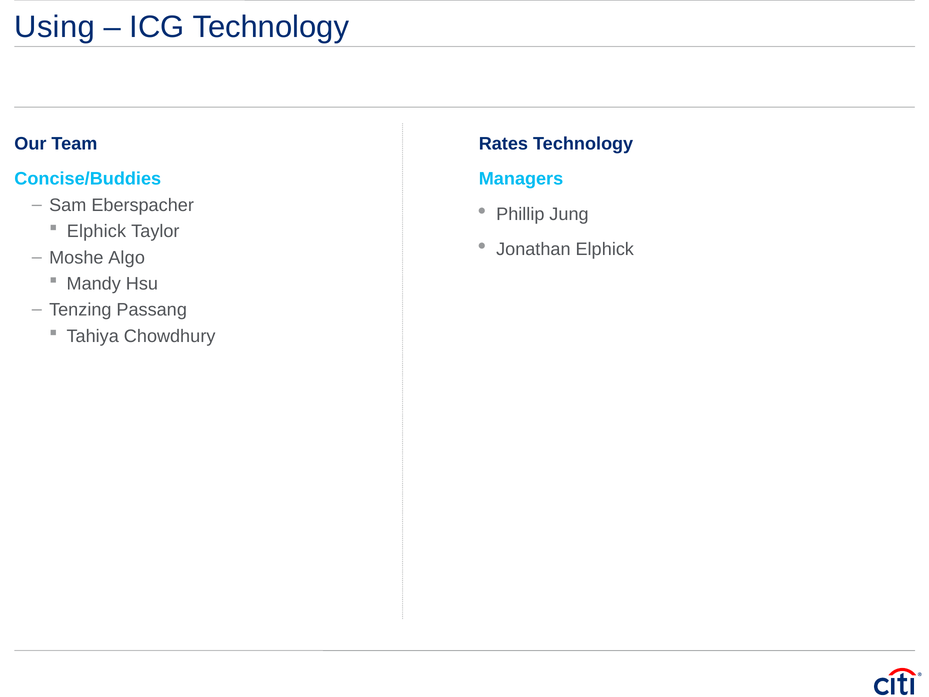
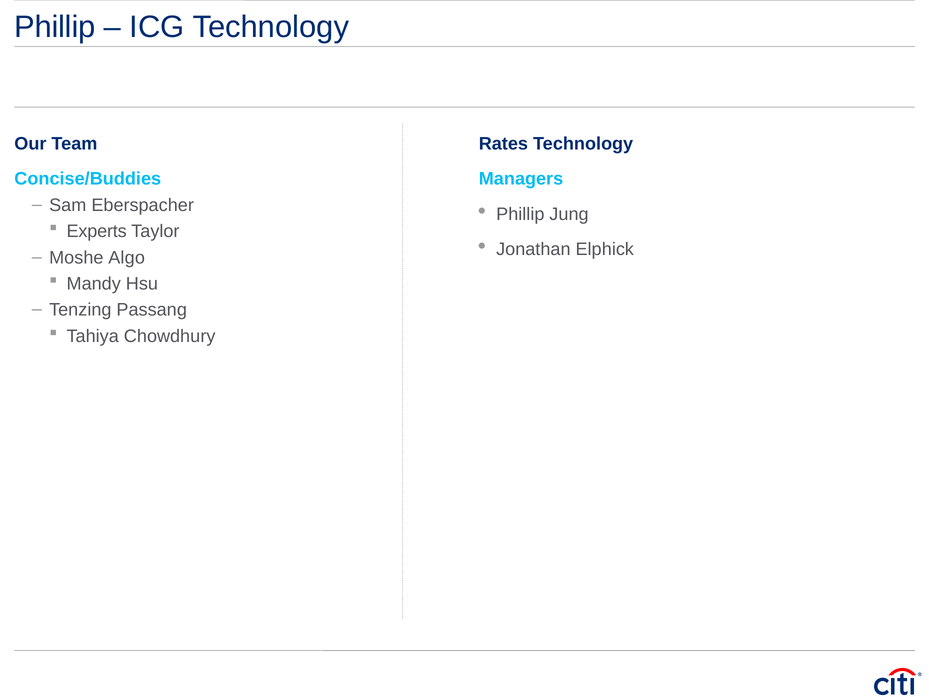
Using: Using -> Phillip (55, 27)
Elphick: Elphick -> Experts (97, 231)
